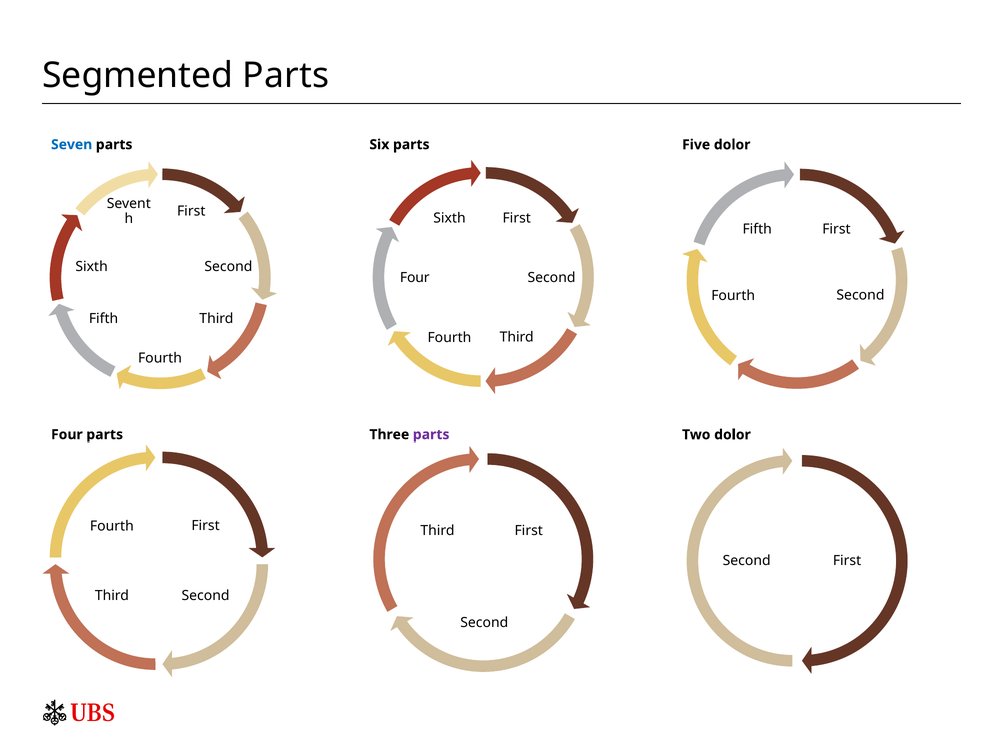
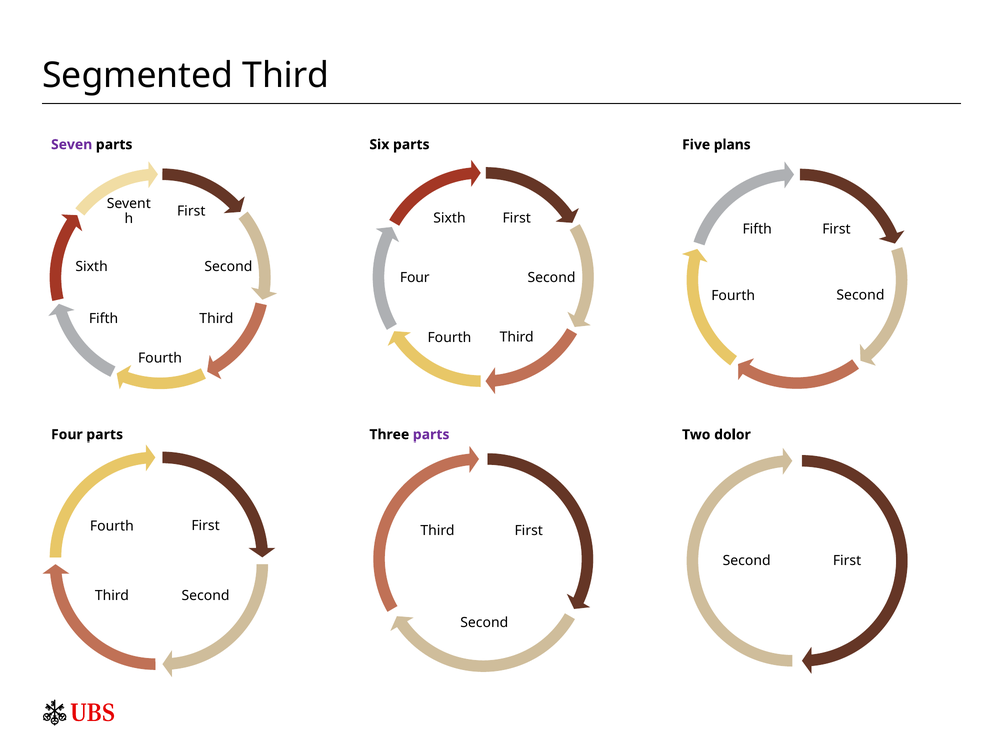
Segmented Parts: Parts -> Third (286, 75)
Seven colour: blue -> purple (72, 144)
Five dolor: dolor -> plans (732, 145)
